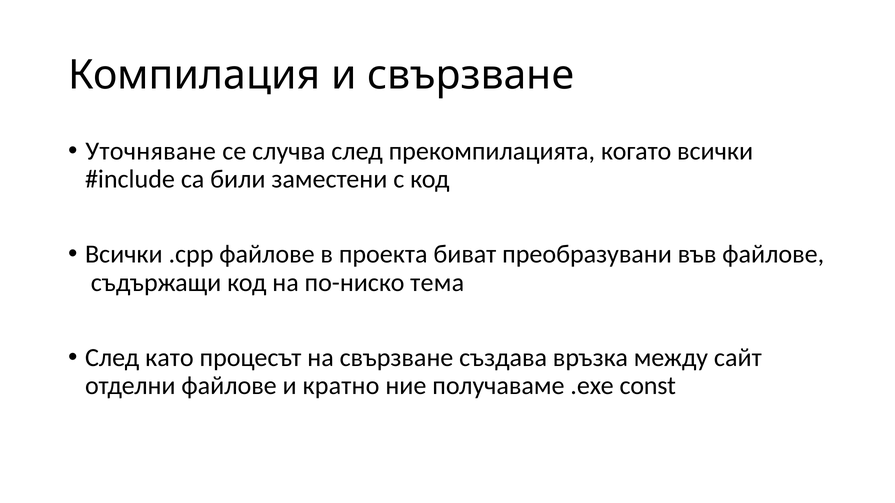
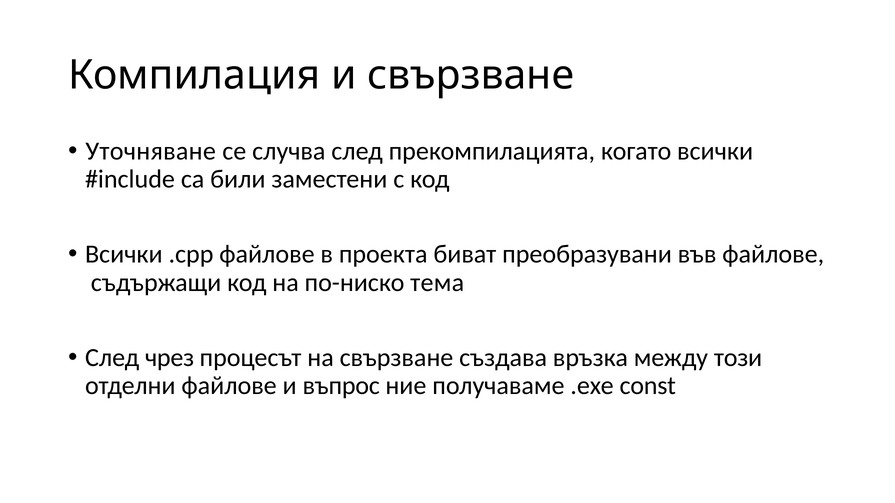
като: като -> чрез (170, 358)
сайт: сайт -> този (738, 358)
кратно: кратно -> въпрос (341, 386)
